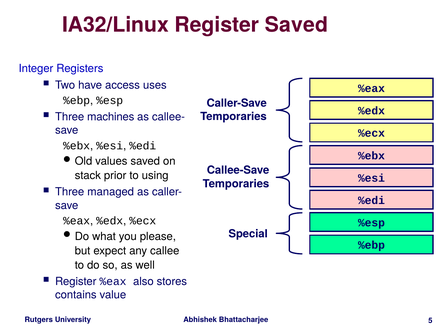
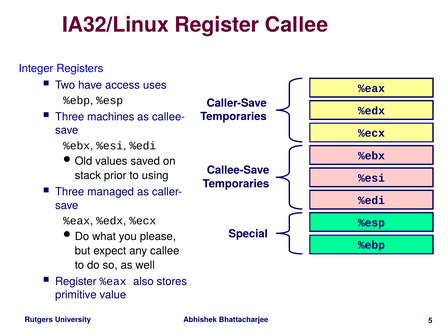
Register Saved: Saved -> Callee (297, 25)
contains: contains -> primitive (76, 295)
